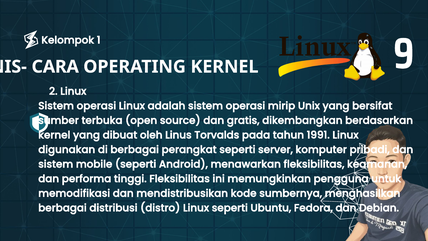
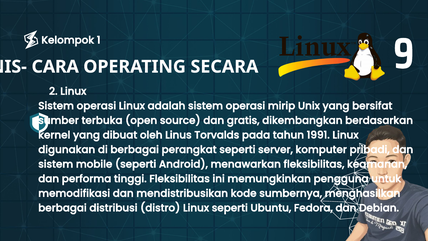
OPERATING KERNEL: KERNEL -> SECARA (224, 67)
